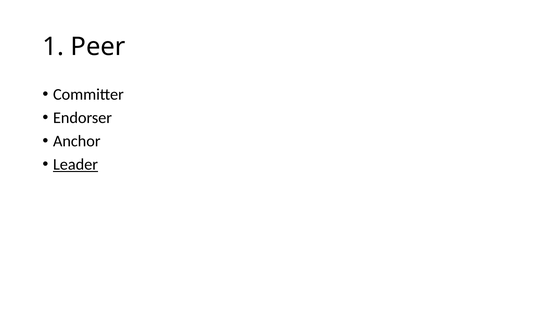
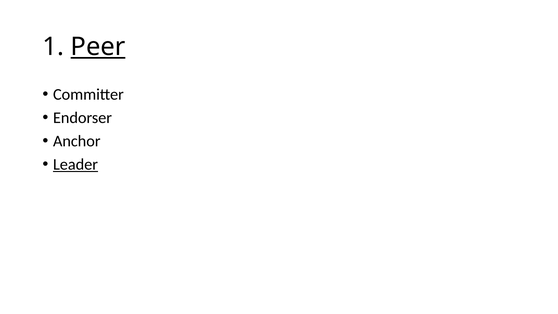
Peer underline: none -> present (98, 47)
